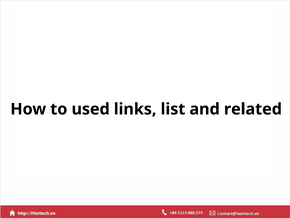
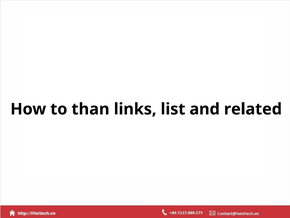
used: used -> than (91, 109)
